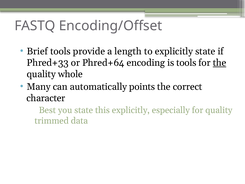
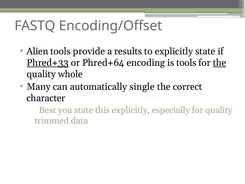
Brief: Brief -> Alien (37, 51)
length: length -> results (128, 51)
Phred+33 underline: none -> present (48, 63)
points: points -> single (142, 87)
